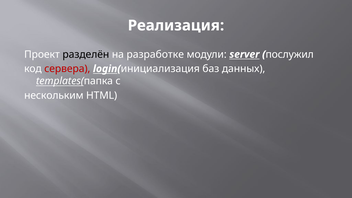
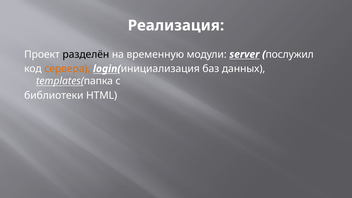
разработке: разработке -> временную (155, 54)
сервера colour: red -> orange (67, 69)
нескольким: нескольким -> библиотеки (54, 95)
